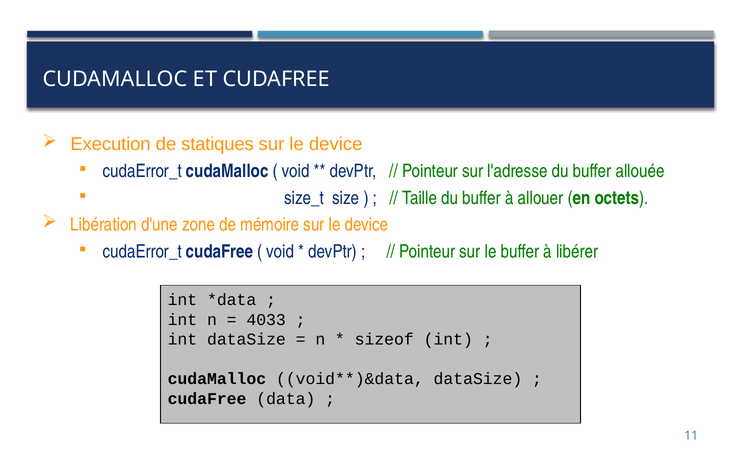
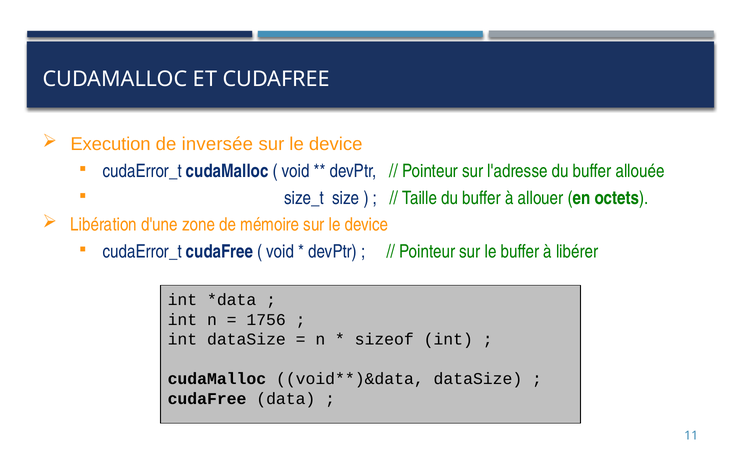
statiques: statiques -> inversée (217, 144)
4033: 4033 -> 1756 (266, 320)
